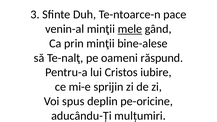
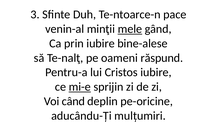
prin minţii: minţii -> iubire (101, 43)
mi-e underline: none -> present (80, 87)
spus: spus -> când (73, 101)
